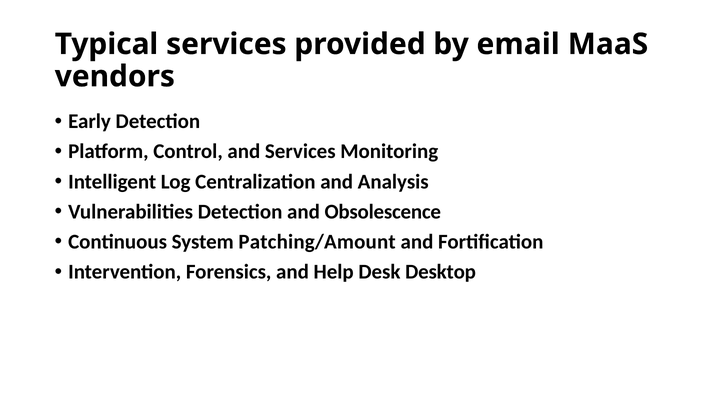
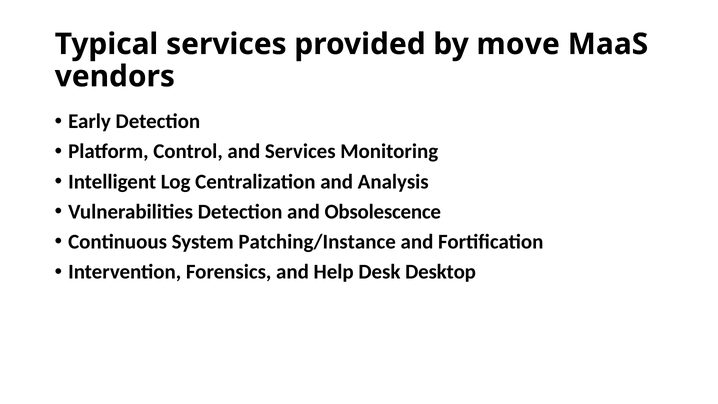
email: email -> move (518, 44)
Patching/Amount: Patching/Amount -> Patching/Instance (317, 242)
